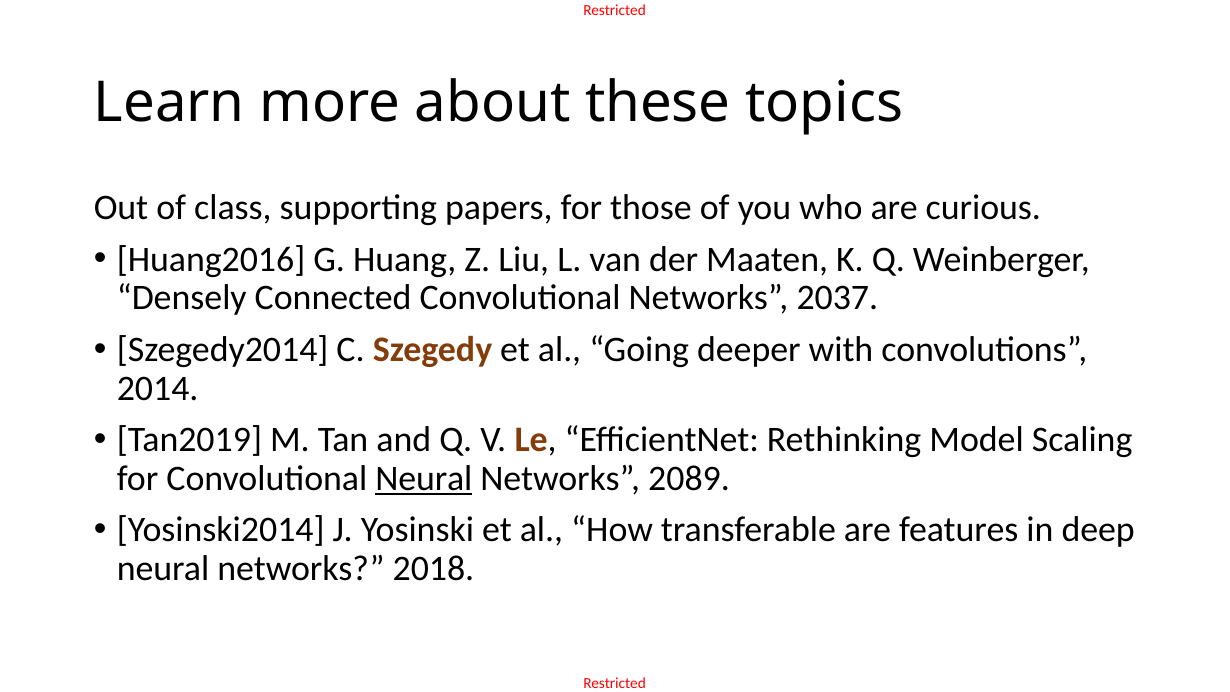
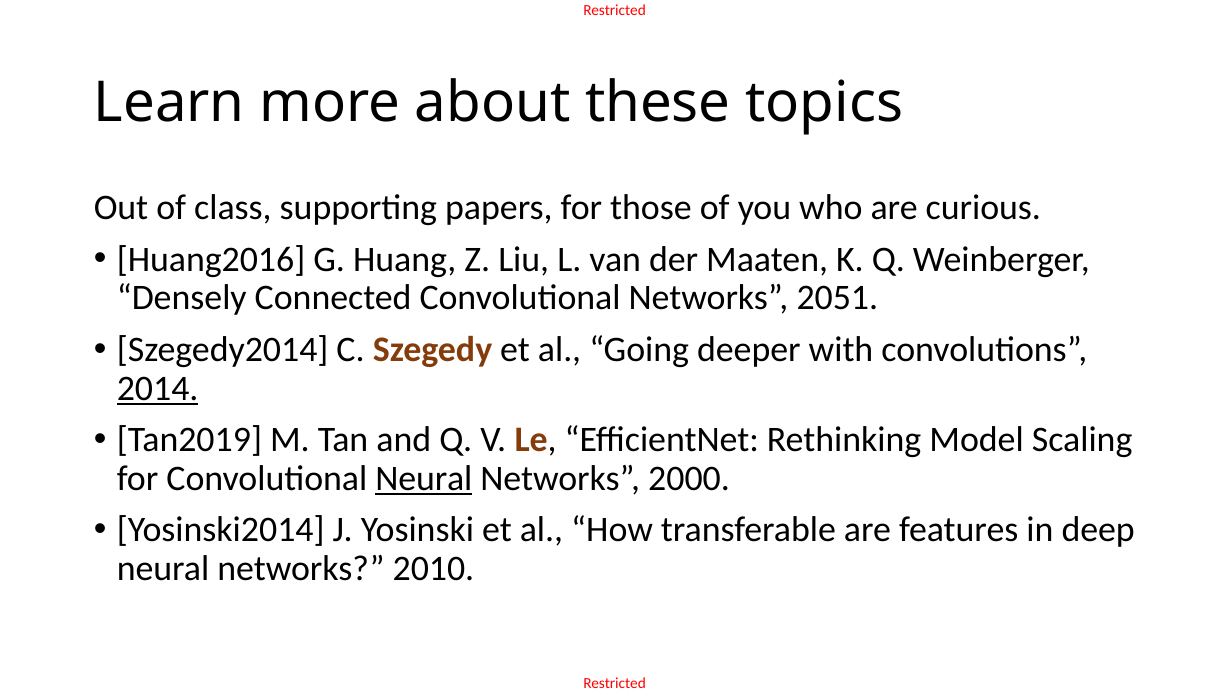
2037: 2037 -> 2051 (837, 298)
2014 underline: none -> present (158, 388)
2089: 2089 -> 2000 (689, 478)
2018: 2018 -> 2010 (433, 569)
